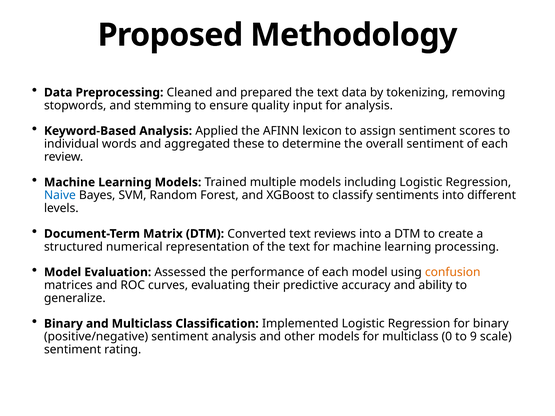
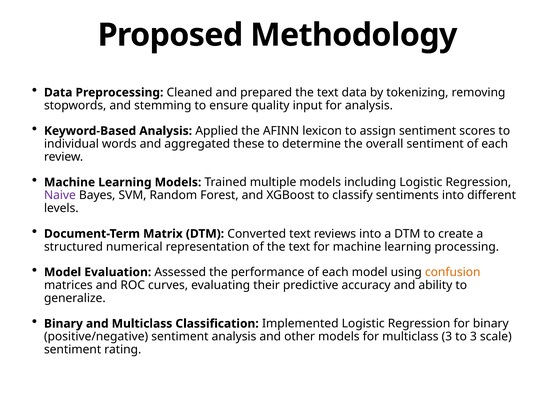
Naive colour: blue -> purple (60, 195)
multiclass 0: 0 -> 3 (447, 337)
to 9: 9 -> 3 (473, 337)
